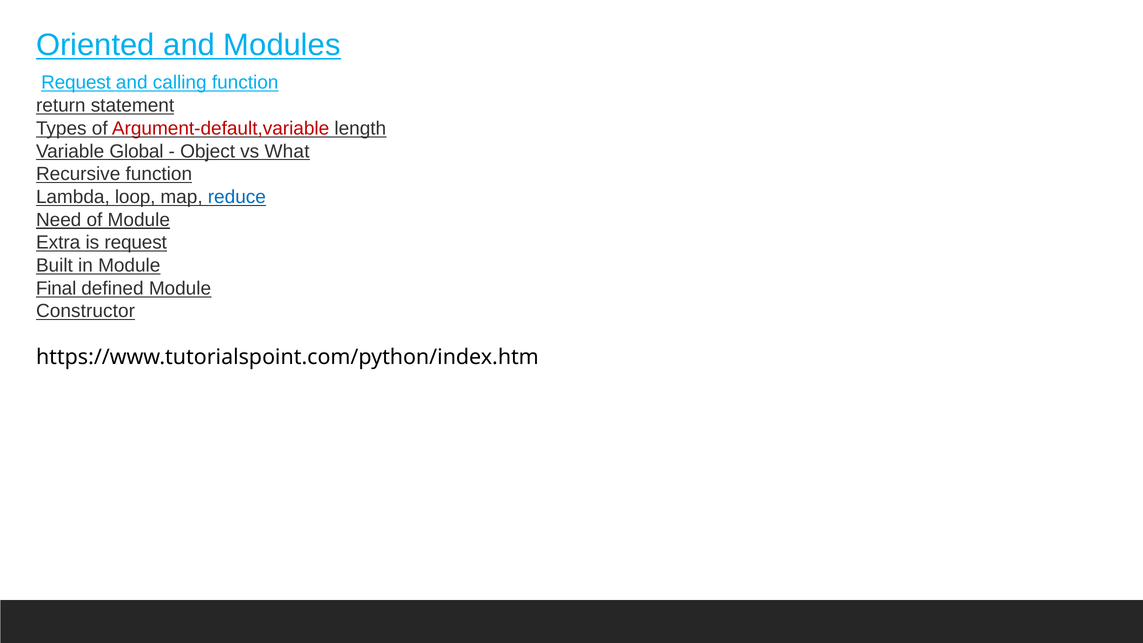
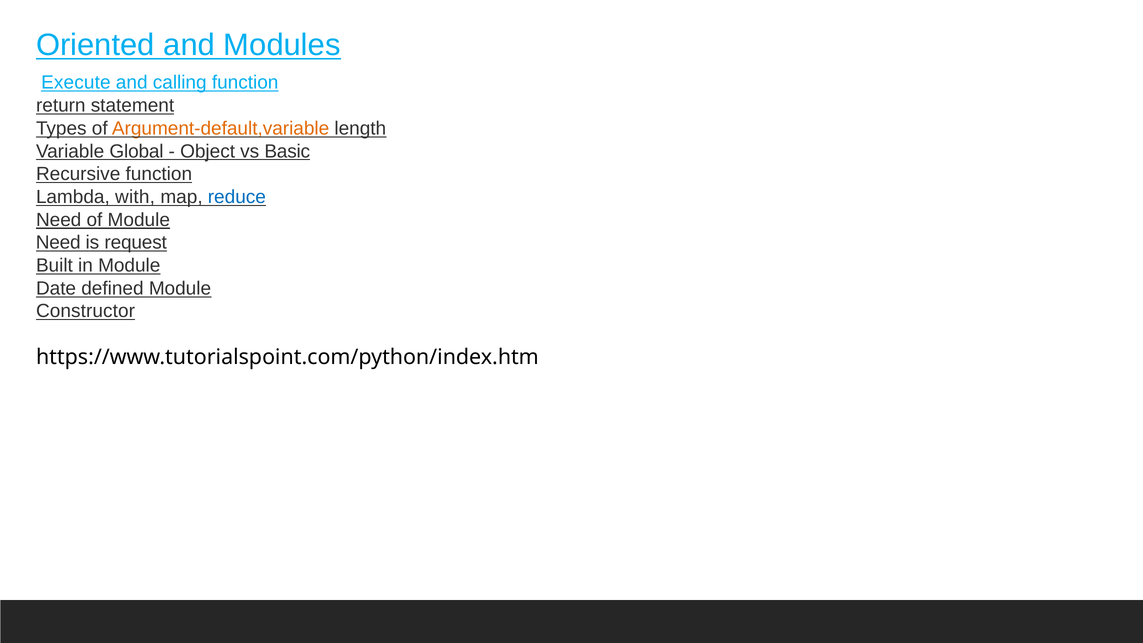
Request: Request -> Execute (76, 83)
Argument-default,variable colour: red -> orange (221, 128)
What: What -> Basic (287, 151)
loop: loop -> with (135, 197)
Extra: Extra -> Need (58, 243)
Final: Final -> Date (56, 288)
